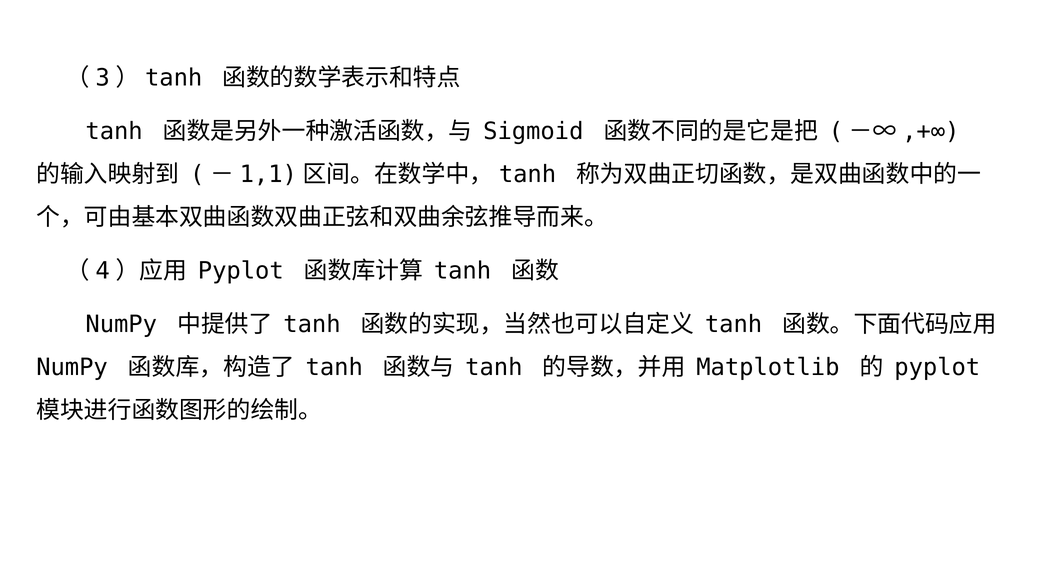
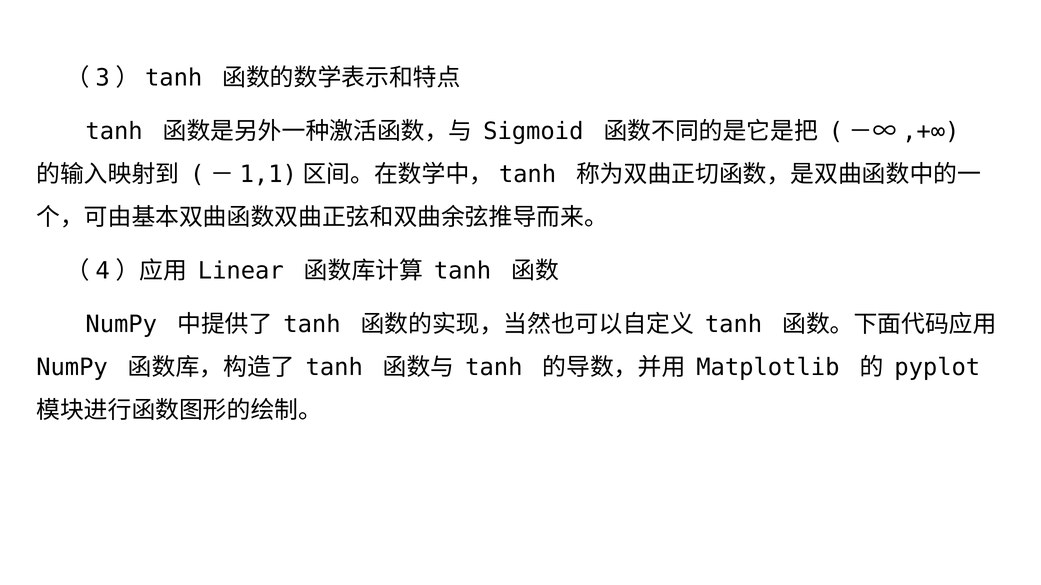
Pyplot: Pyplot -> Linear (241, 271)
